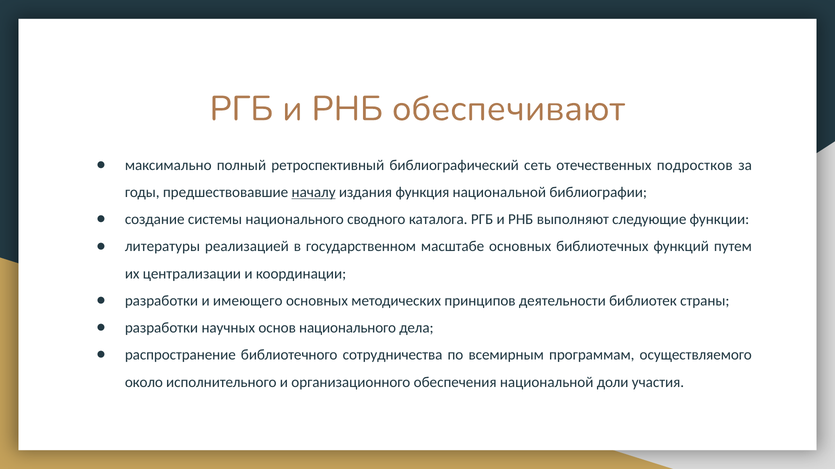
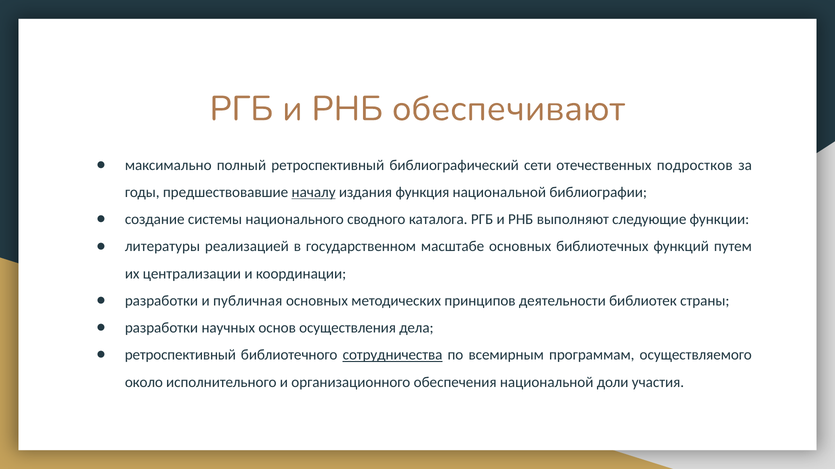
сеть: сеть -> сети (538, 165)
имеющего: имеющего -> публичная (248, 301)
основ национального: национального -> осуществления (348, 328)
распространение: распространение -> ретроспективный (180, 355)
сотрудничества underline: none -> present (393, 355)
